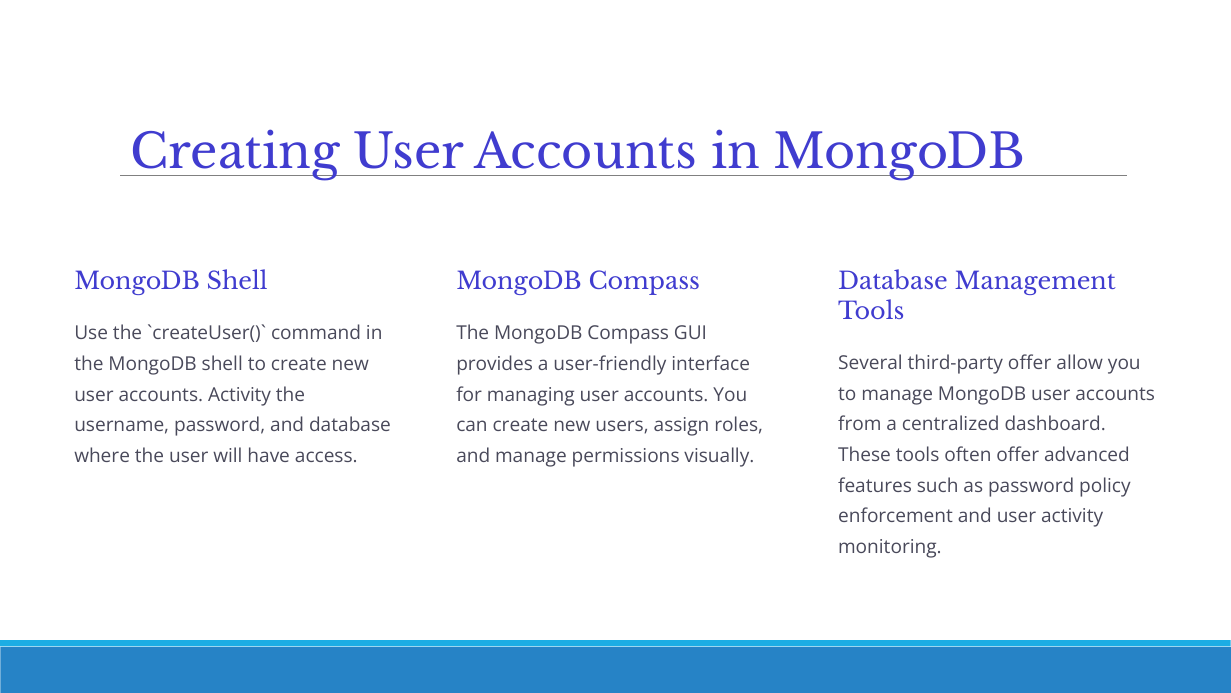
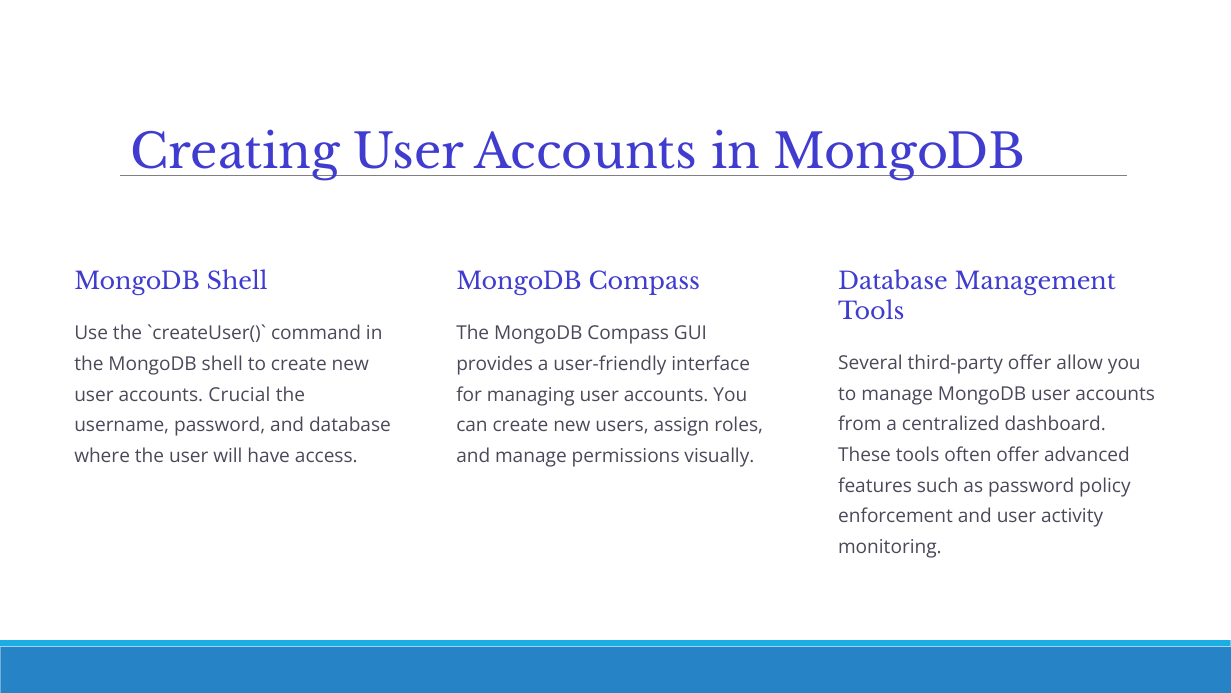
accounts Activity: Activity -> Crucial (239, 394)
